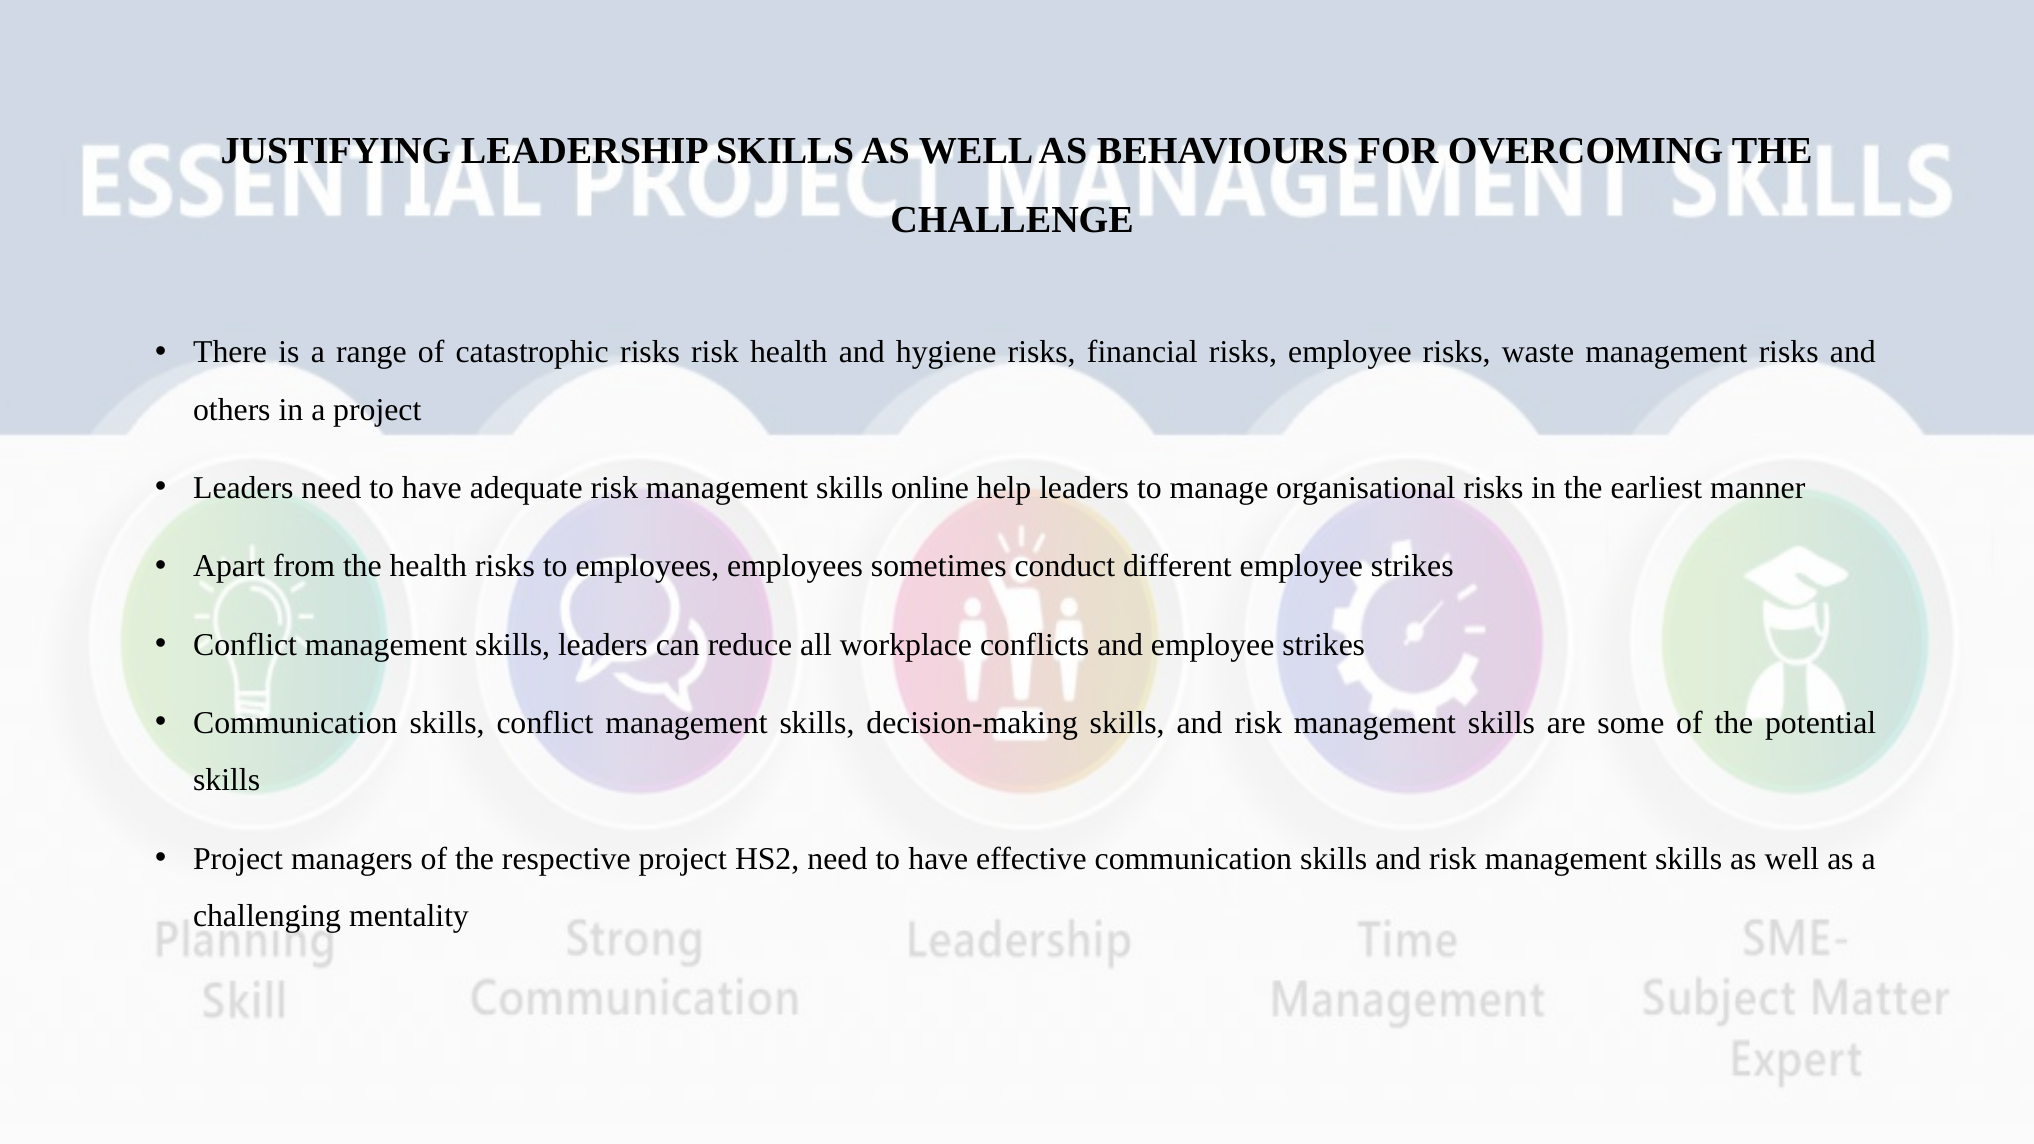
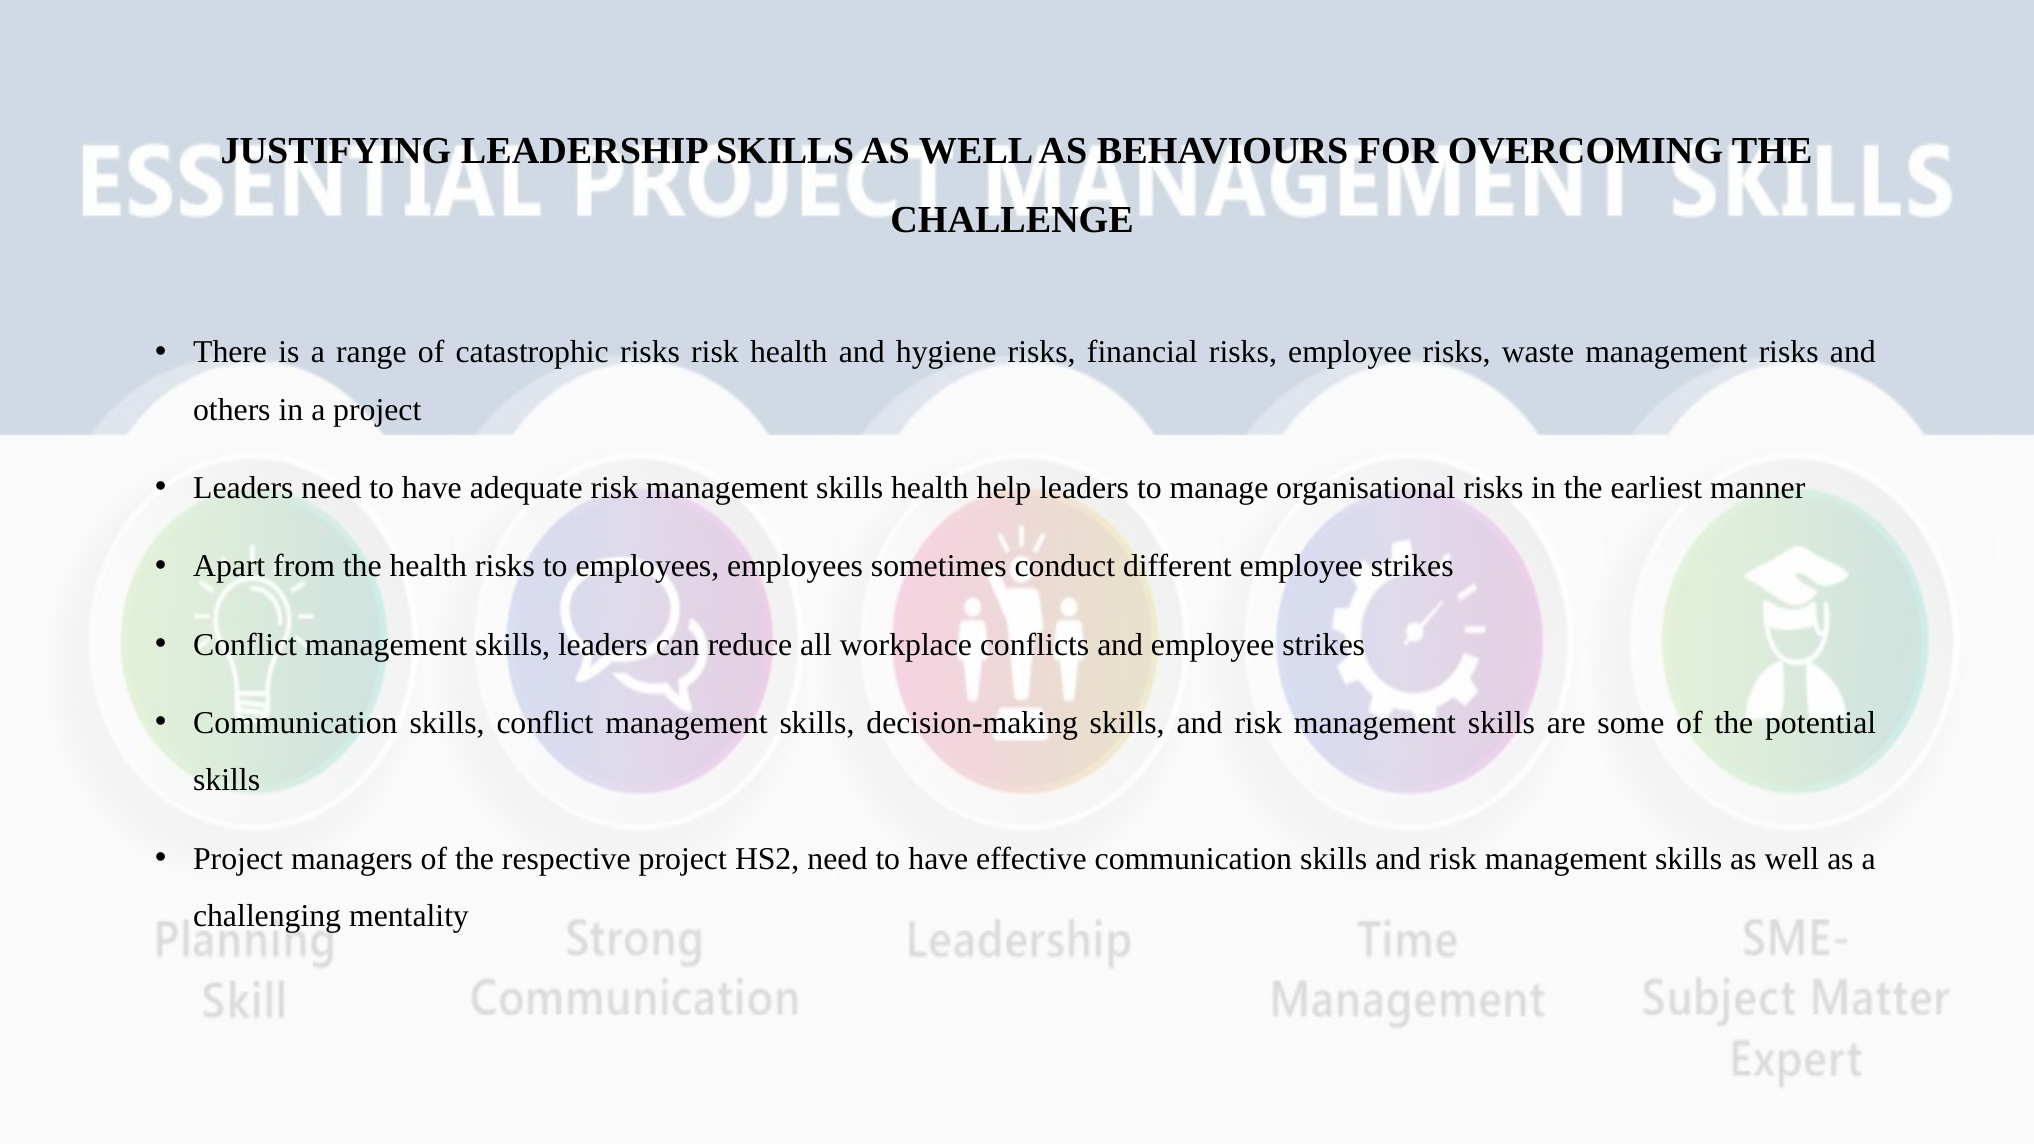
skills online: online -> health (930, 488)
